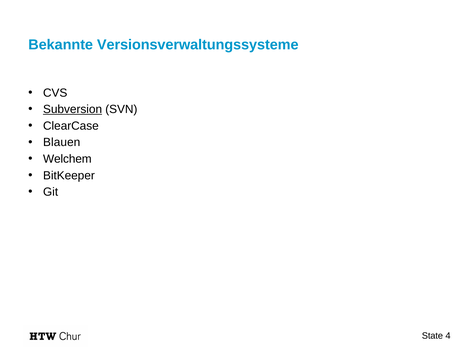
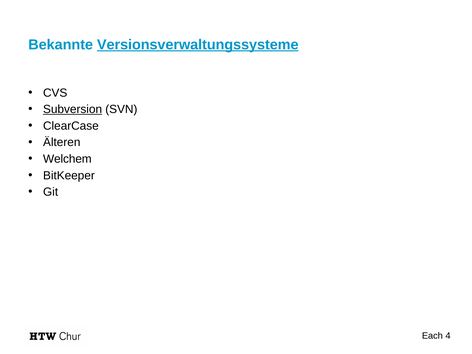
Versionsverwaltungssysteme underline: none -> present (198, 45)
Blauen: Blauen -> Älteren (62, 142)
State: State -> Each (432, 336)
